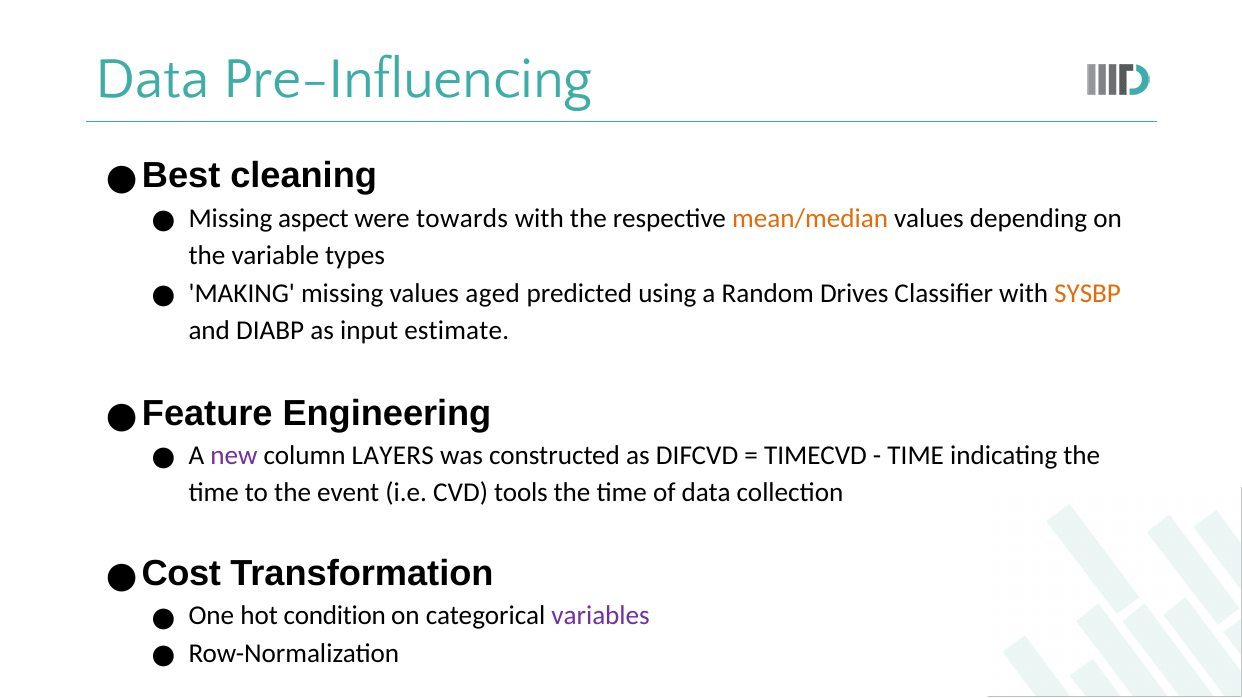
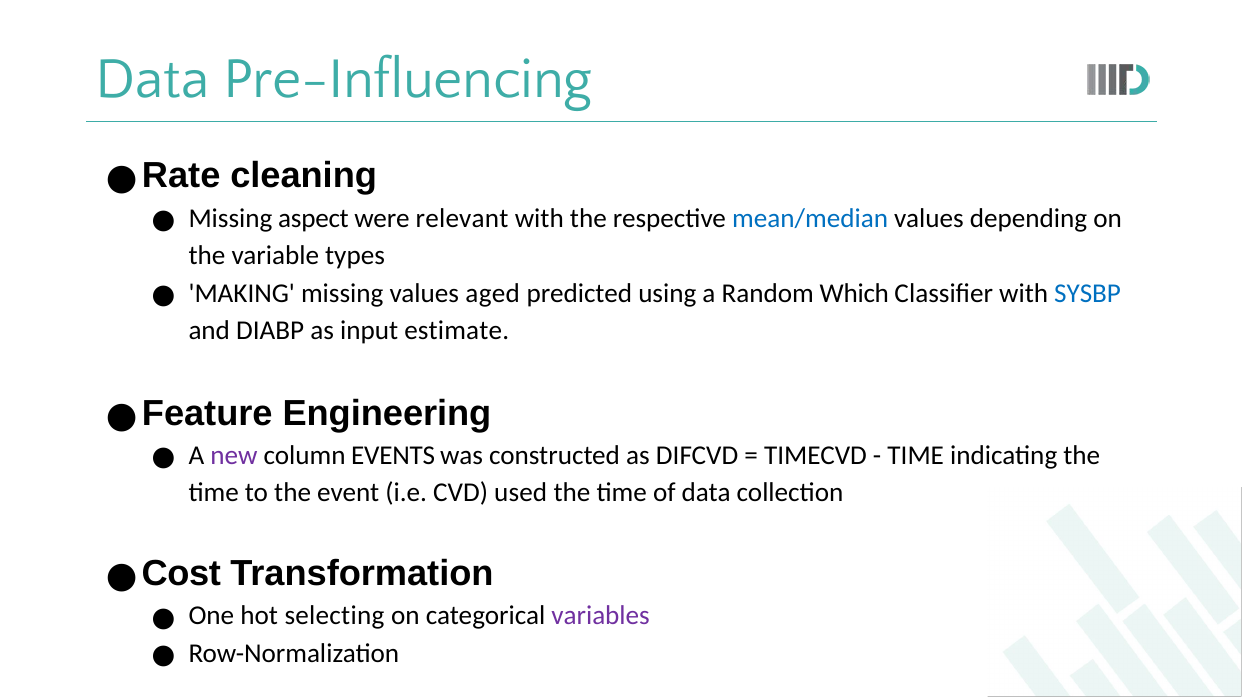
Best: Best -> Rate (181, 176)
towards: towards -> relevant (462, 218)
mean/median colour: orange -> blue (810, 218)
Drives: Drives -> Which (854, 293)
SYSBP colour: orange -> blue (1088, 293)
LAYERS: LAYERS -> EVENTS (393, 456)
tools: tools -> used (521, 493)
condition: condition -> selecting (334, 616)
